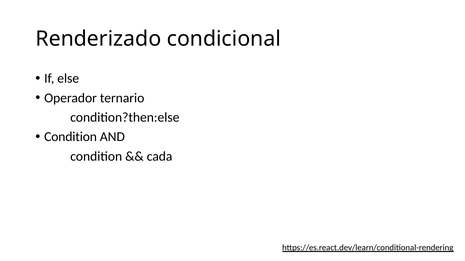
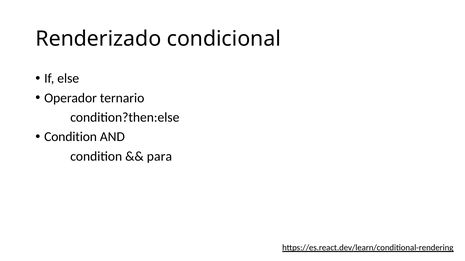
cada: cada -> para (159, 157)
